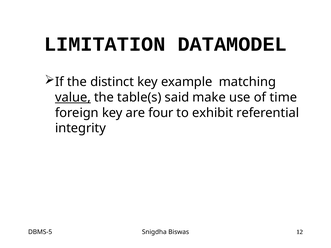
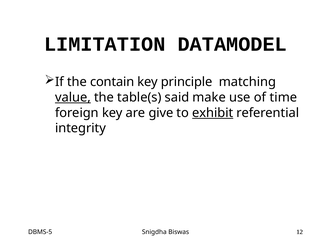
distinct: distinct -> contain (112, 82)
example: example -> principle (187, 82)
four: four -> give (161, 113)
exhibit underline: none -> present (213, 113)
